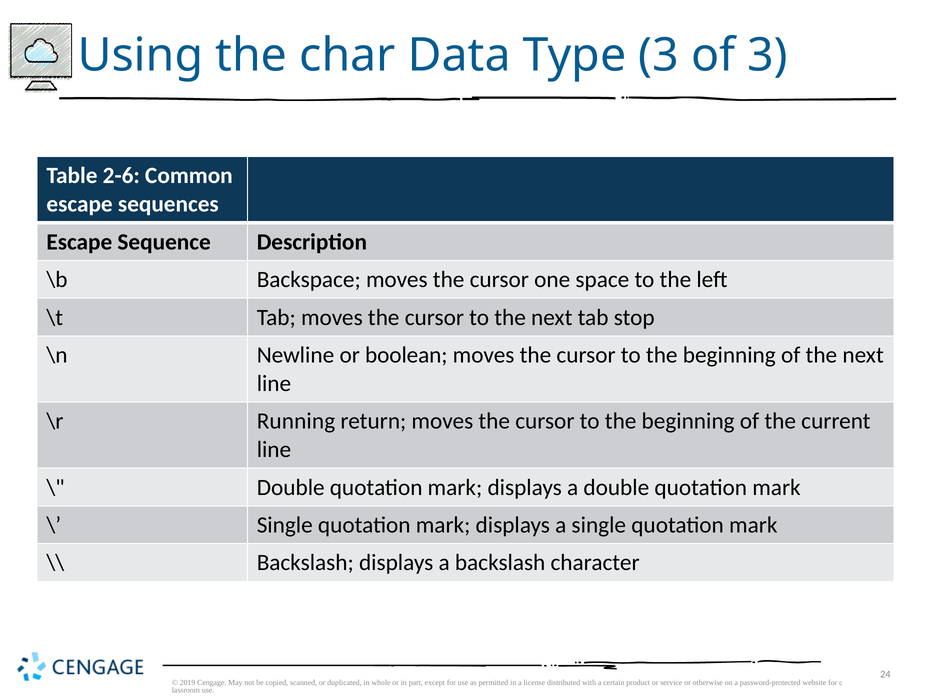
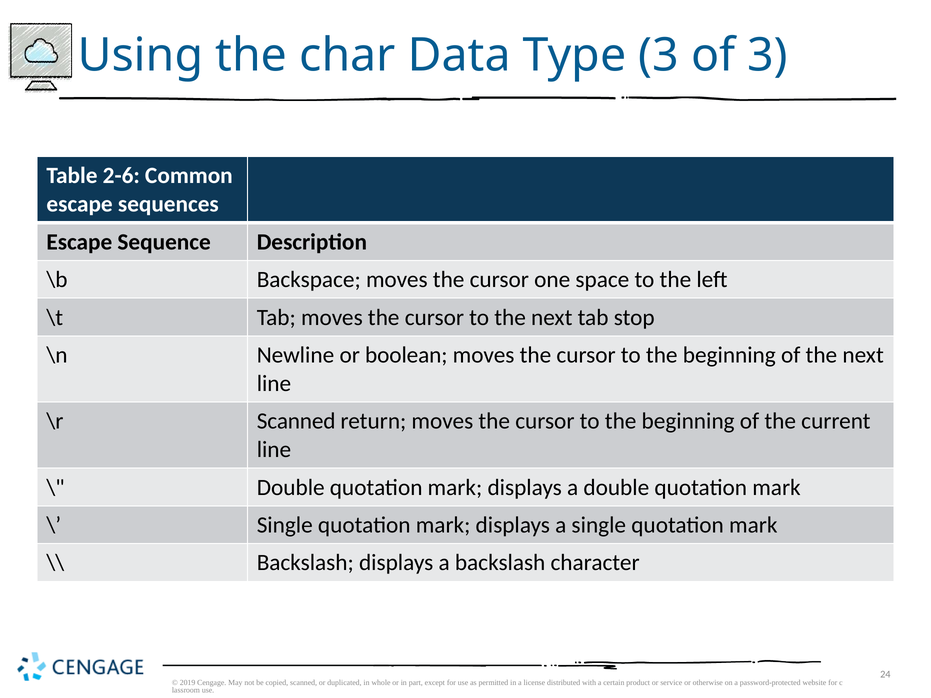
\r Running: Running -> Scanned (296, 421)
